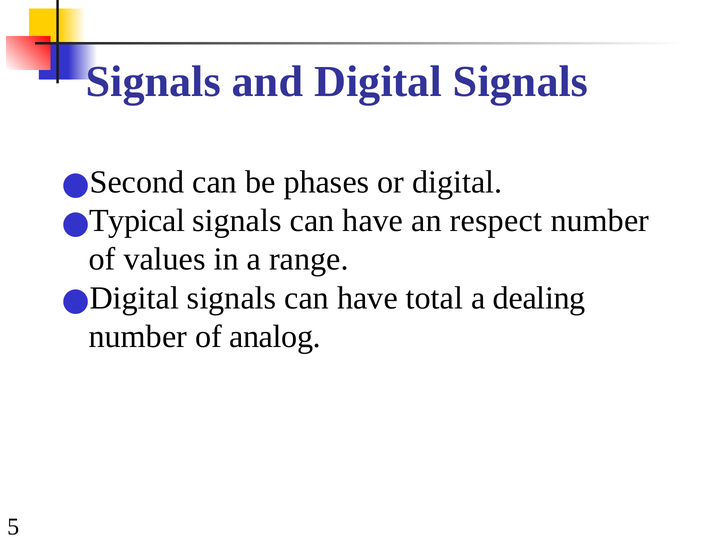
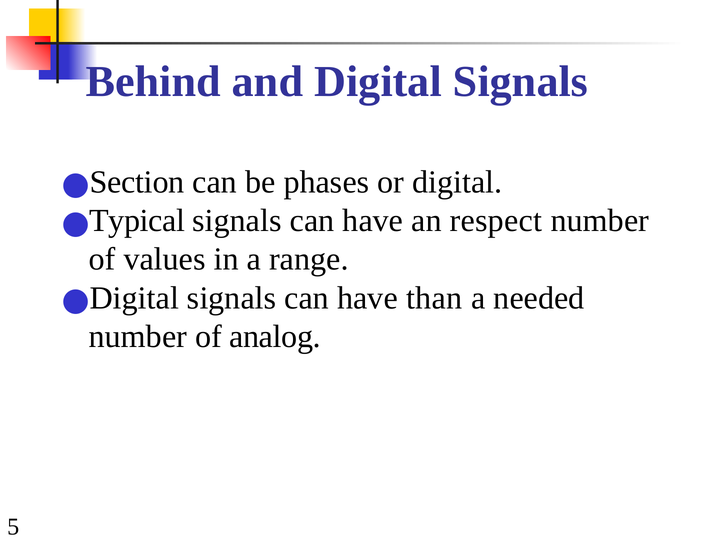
Signals: Signals -> Behind (153, 82)
Second: Second -> Section (137, 182)
total: total -> than (434, 298)
dealing: dealing -> needed (539, 298)
